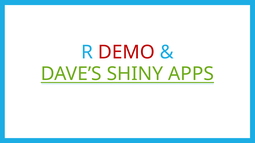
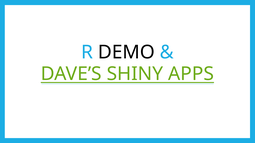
DEMO colour: red -> black (126, 52)
